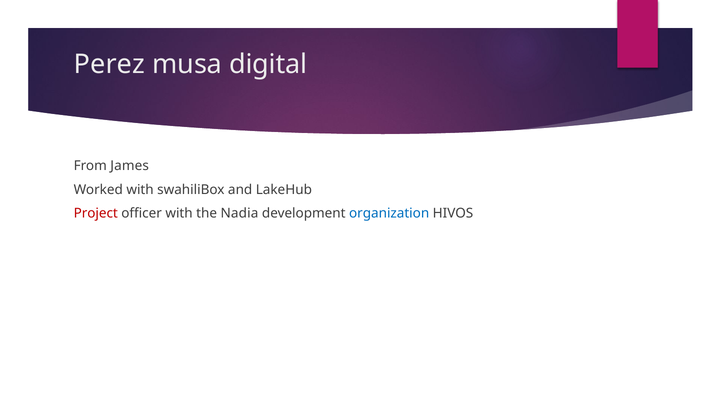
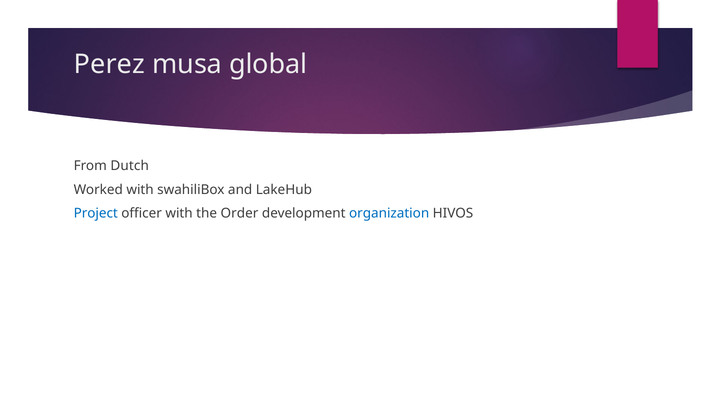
digital: digital -> global (268, 64)
James: James -> Dutch (130, 166)
Project colour: red -> blue (96, 213)
Nadia: Nadia -> Order (240, 213)
